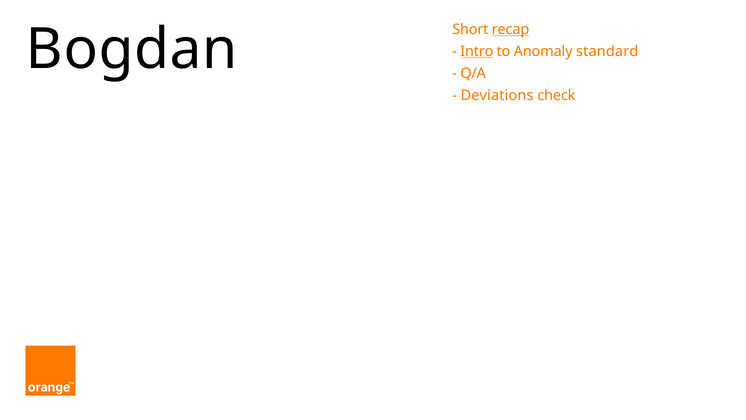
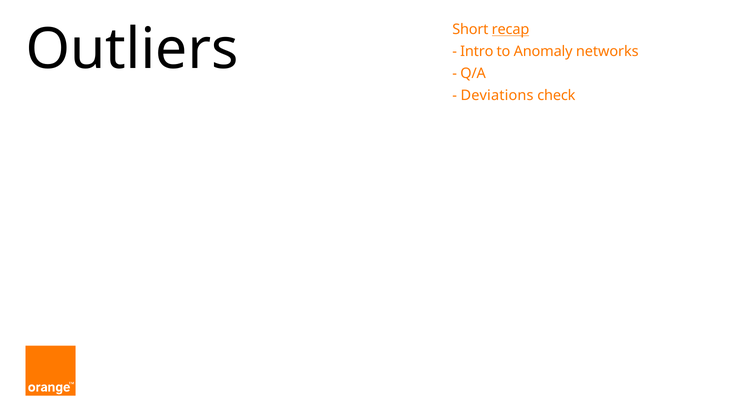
Bogdan: Bogdan -> Outliers (132, 50)
Intro underline: present -> none (477, 51)
standard: standard -> networks (607, 51)
